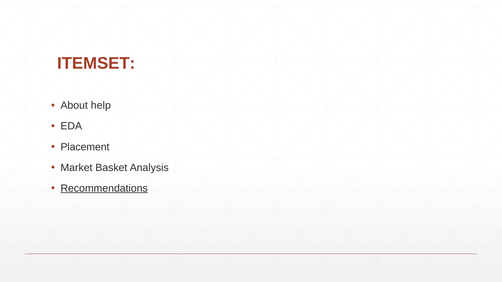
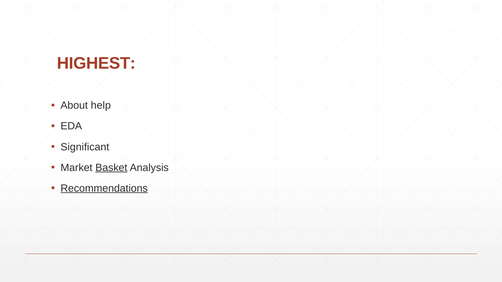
ITEMSET: ITEMSET -> HIGHEST (96, 63)
Placement: Placement -> Significant (85, 147)
Basket underline: none -> present (111, 168)
